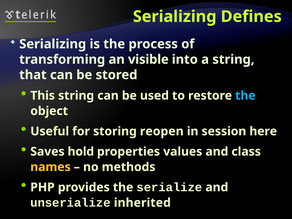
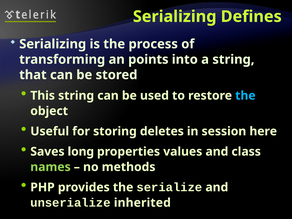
visible: visible -> points (148, 59)
reopen: reopen -> deletes (162, 131)
hold: hold -> long (81, 152)
names colour: yellow -> light green (50, 167)
